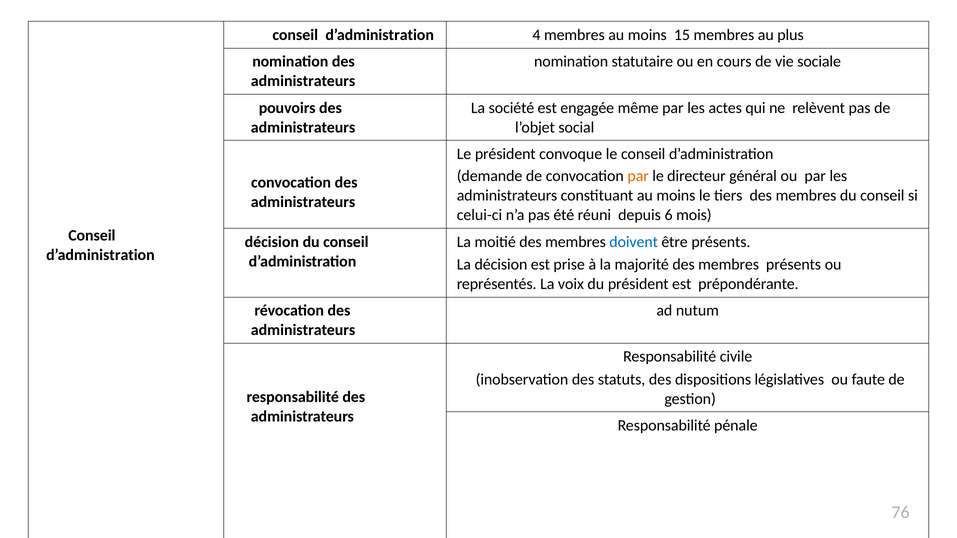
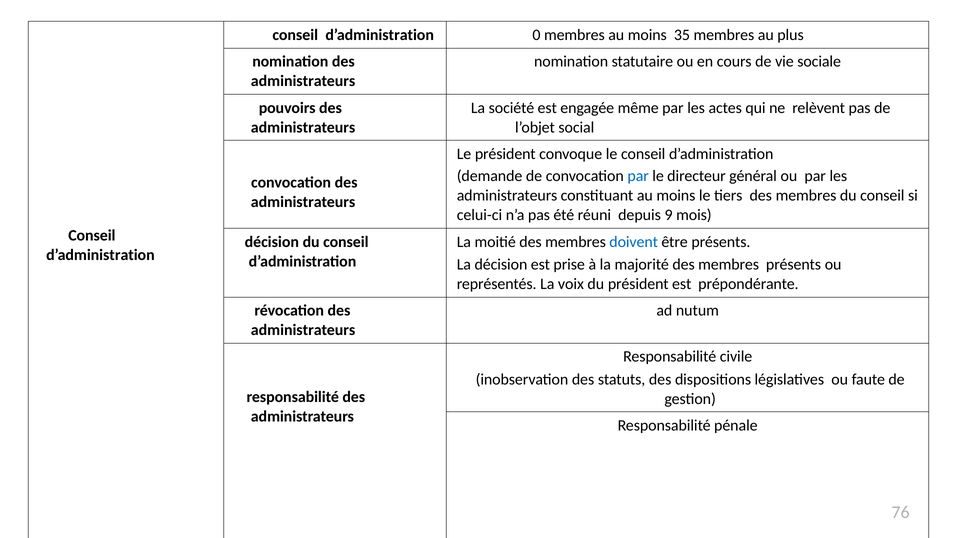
4: 4 -> 0 (536, 35)
15: 15 -> 35 (682, 35)
par colour: orange -> blue (638, 176)
6: 6 -> 9 (669, 215)
